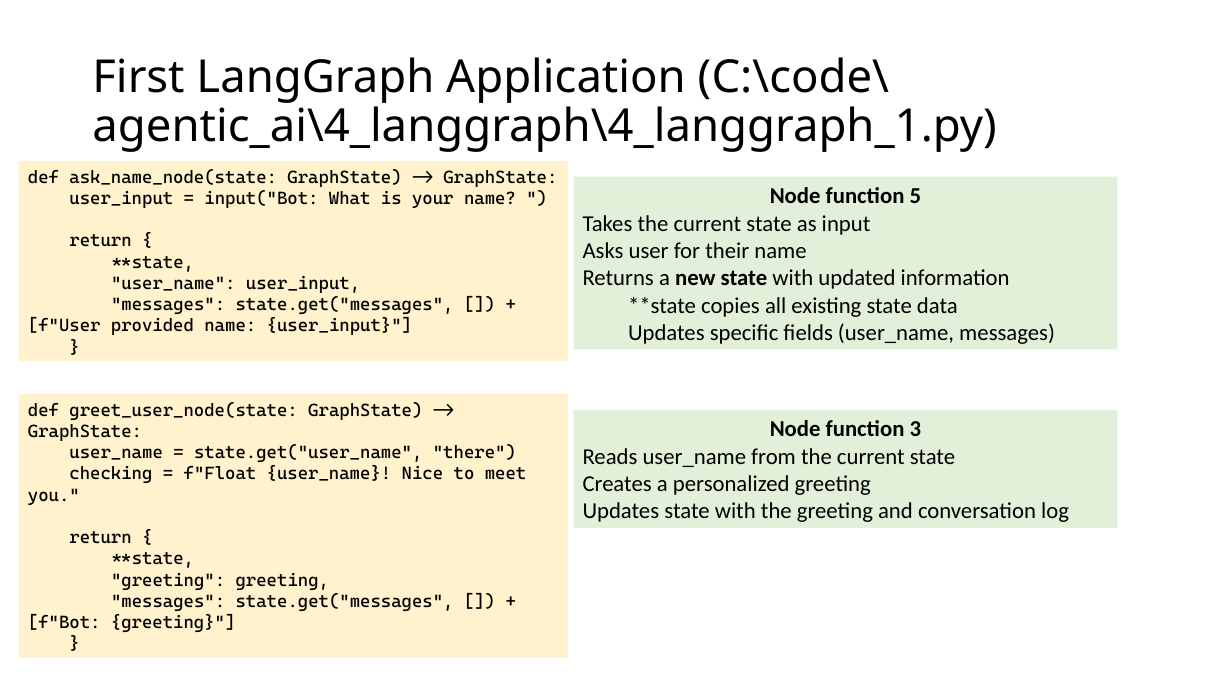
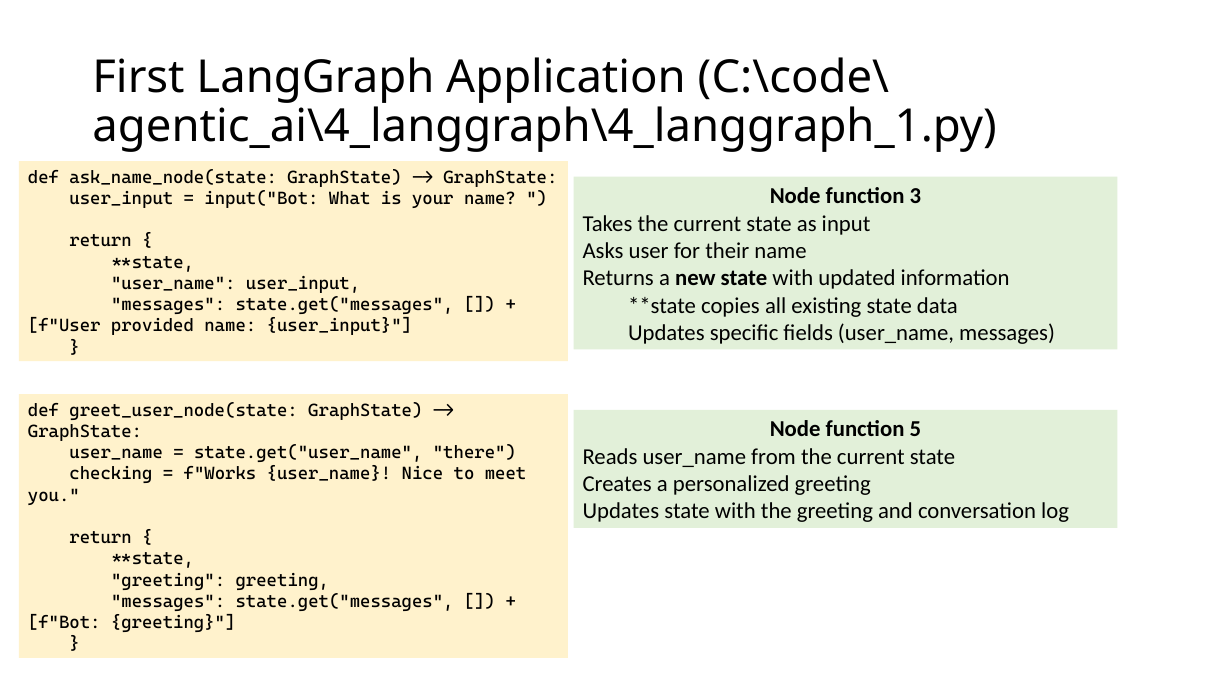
5: 5 -> 3 (915, 197)
3: 3 -> 5 (915, 430)
f"Float: f"Float -> f"Works (220, 474)
